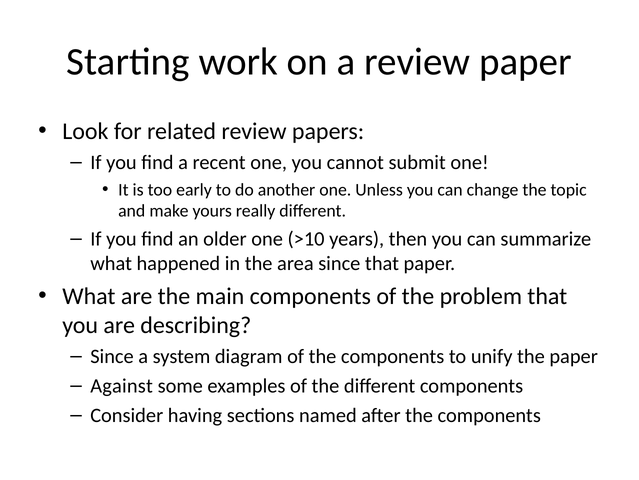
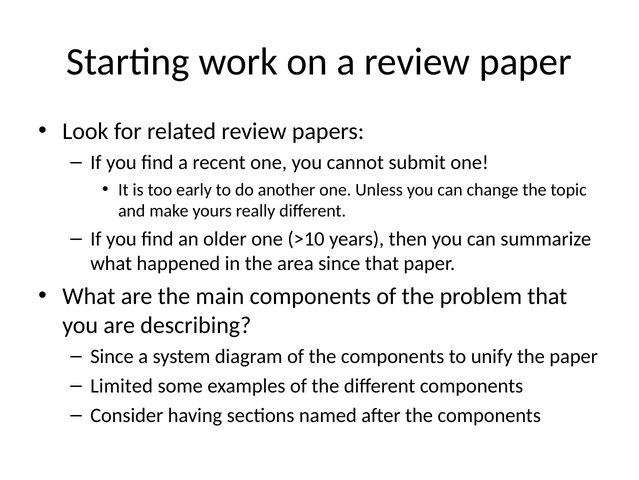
Against: Against -> Limited (122, 385)
